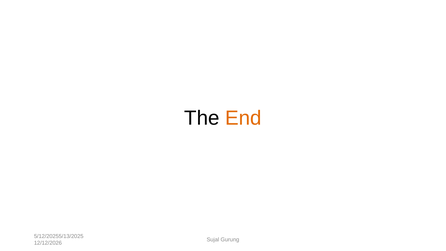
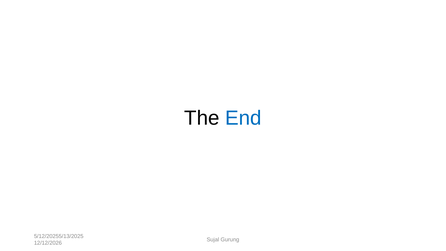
End colour: orange -> blue (243, 118)
